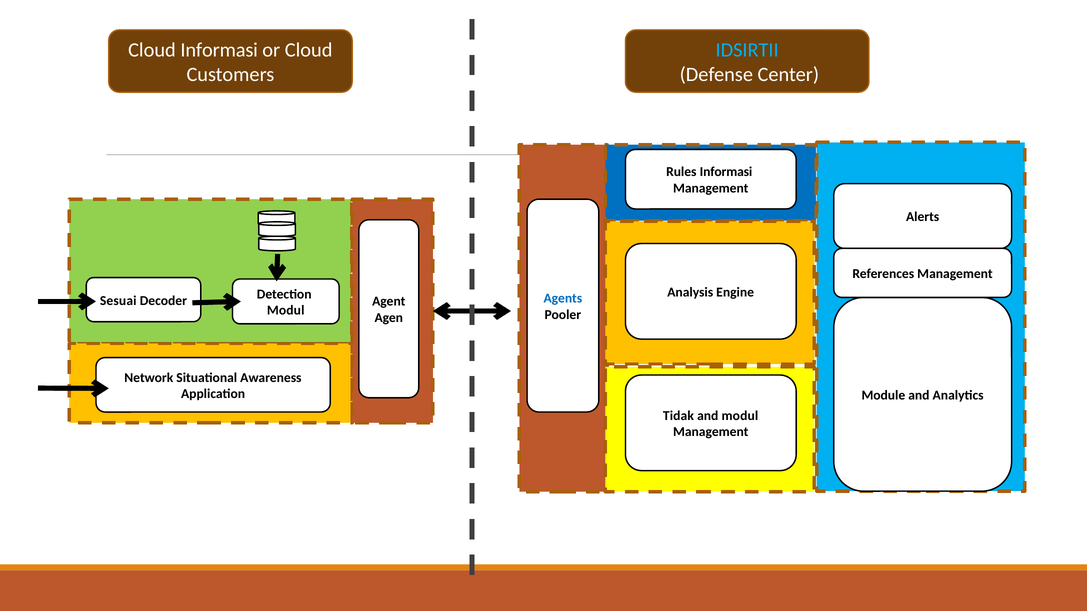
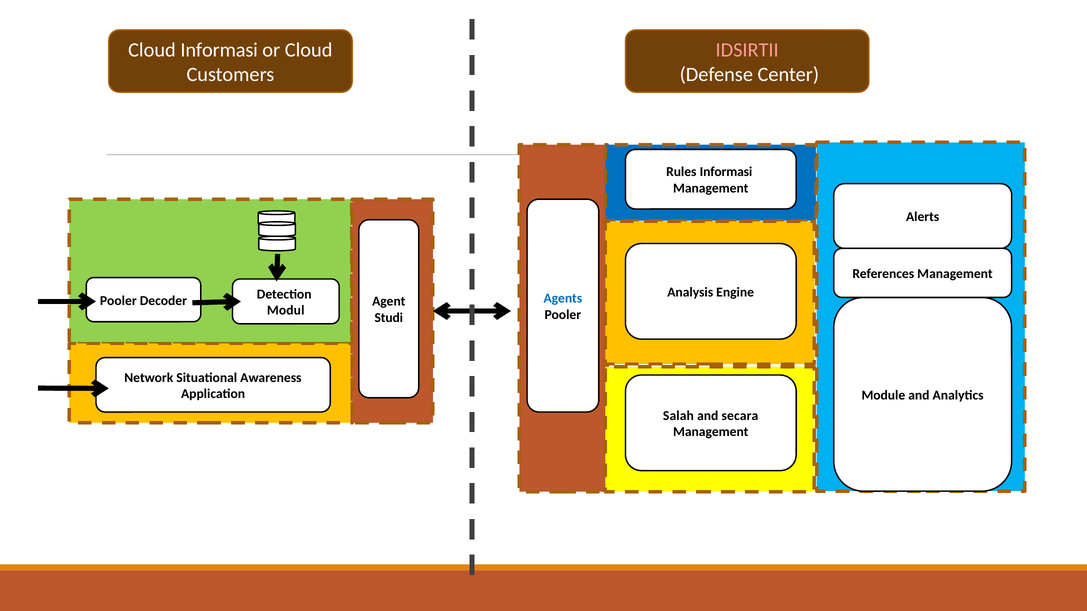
IDSIRTII colour: light blue -> pink (747, 50)
Sesuai: Sesuai -> Pooler (118, 301)
Agen: Agen -> Studi (389, 318)
Tidak: Tidak -> Salah (678, 416)
and modul: modul -> secara (740, 416)
